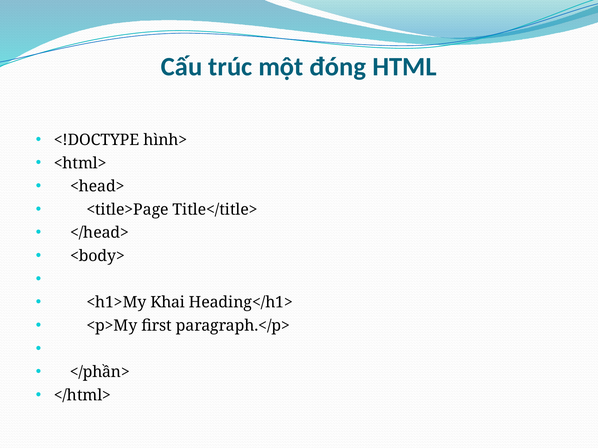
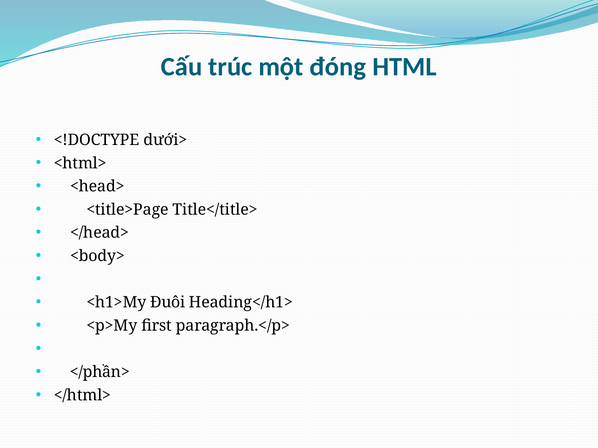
hình>: hình> -> dưới> (165, 140)
Khai: Khai -> Đuôi (168, 303)
